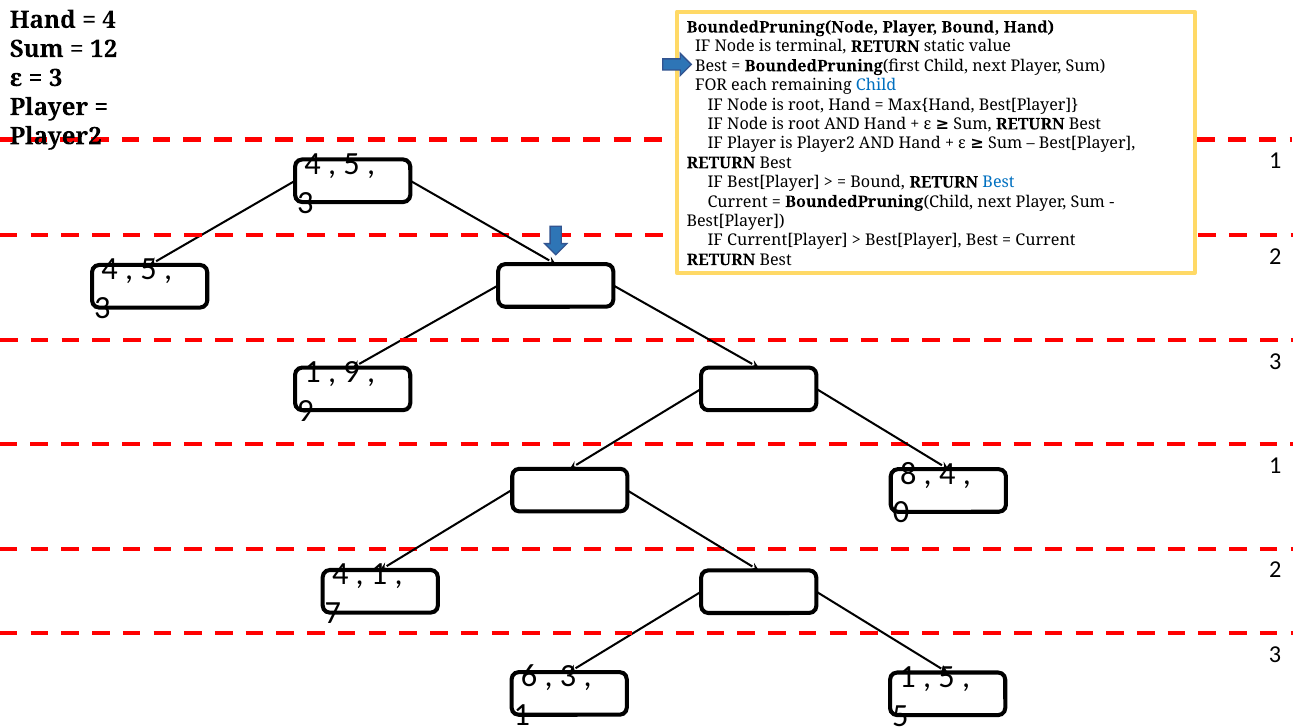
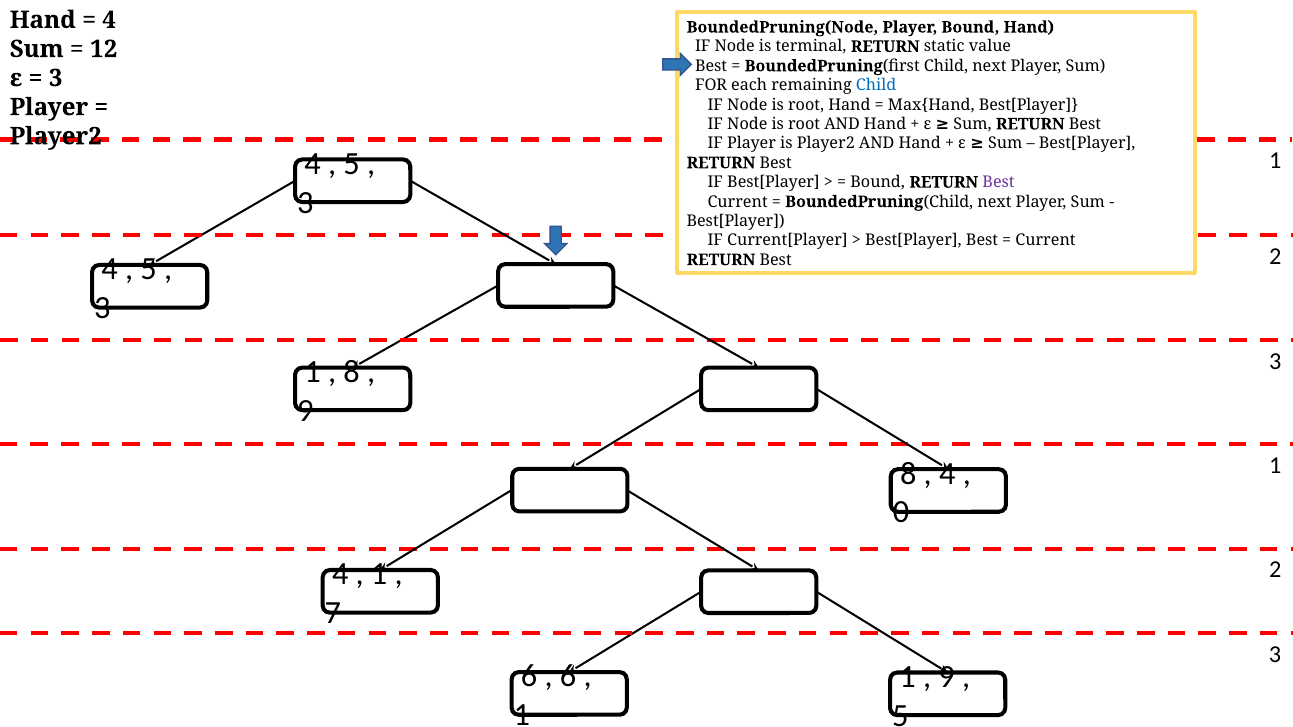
Best colour: blue -> purple (999, 182)
9: 9 -> 8 (352, 372)
3: 3 -> 6 (568, 677)
5: 5 -> 9 (946, 677)
